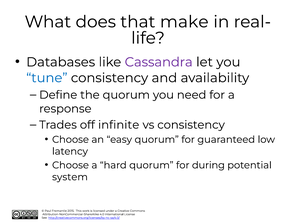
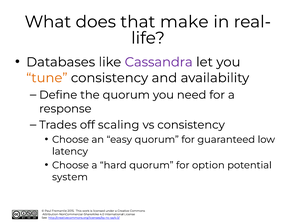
tune colour: blue -> orange (47, 78)
infinite: infinite -> scaling (119, 125)
during: during -> option (208, 165)
